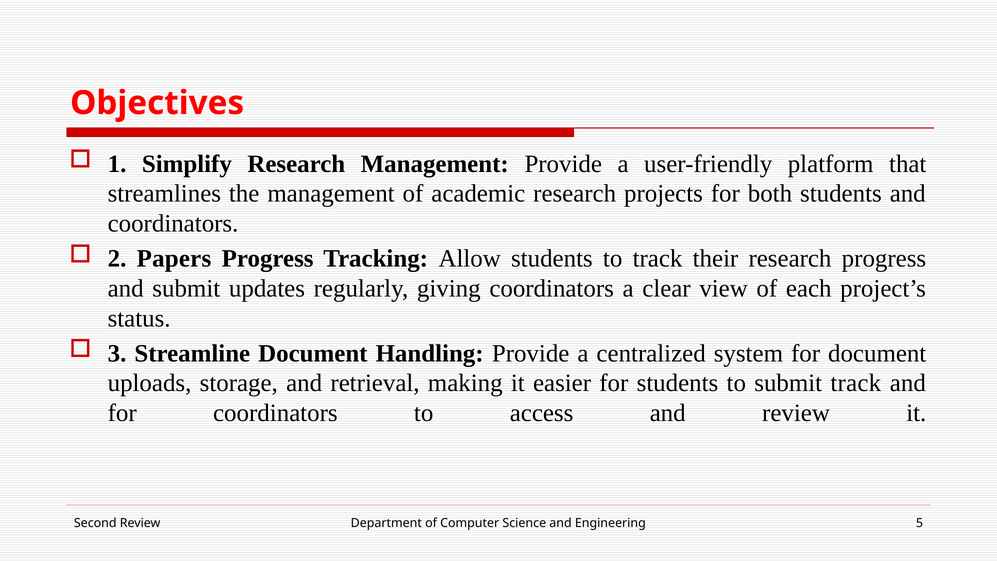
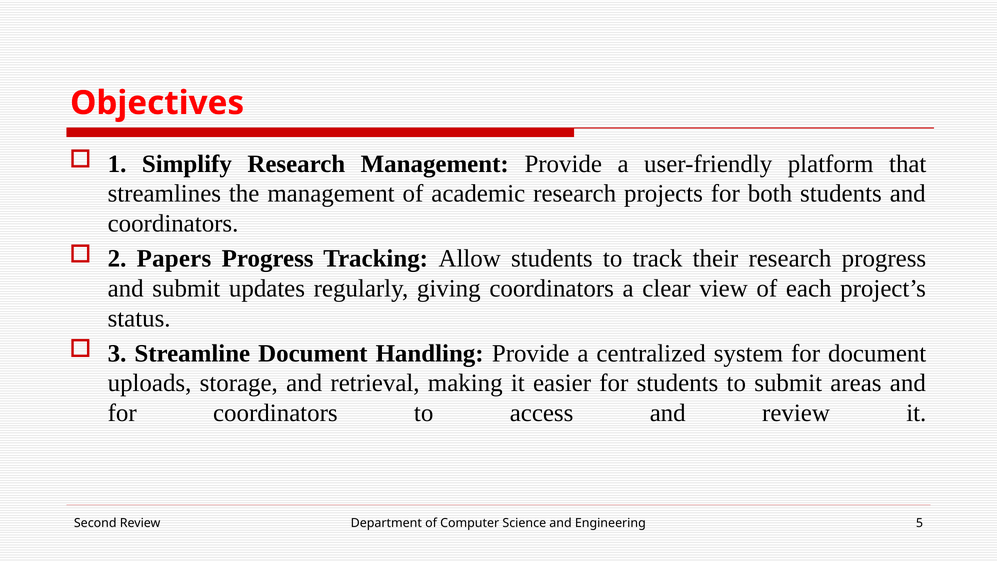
submit track: track -> areas (856, 383)
